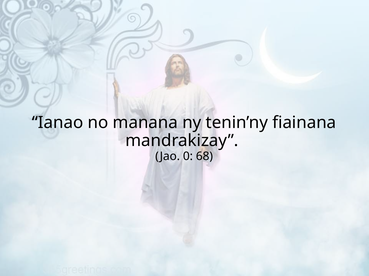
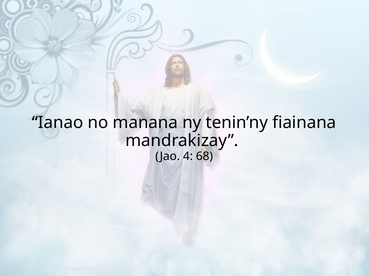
0: 0 -> 4 (188, 157)
